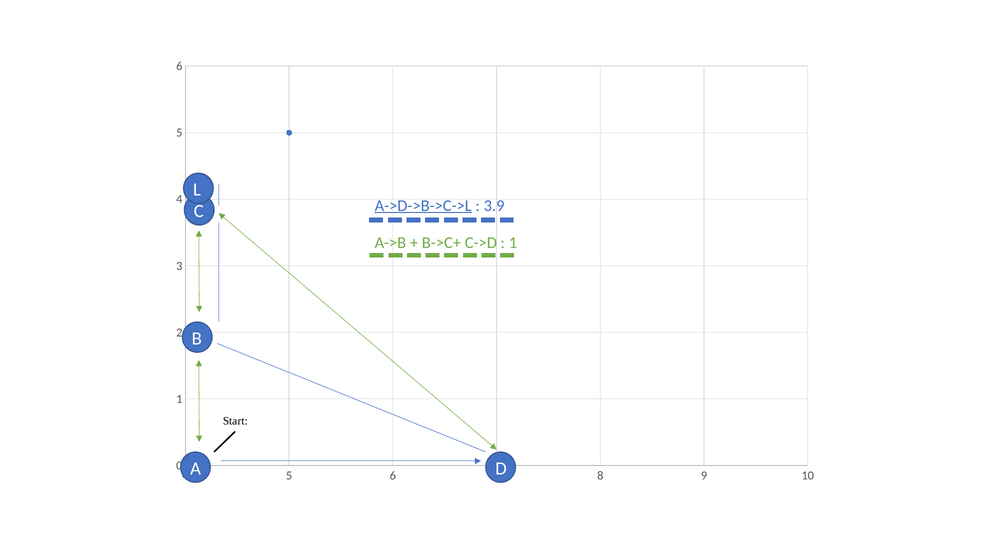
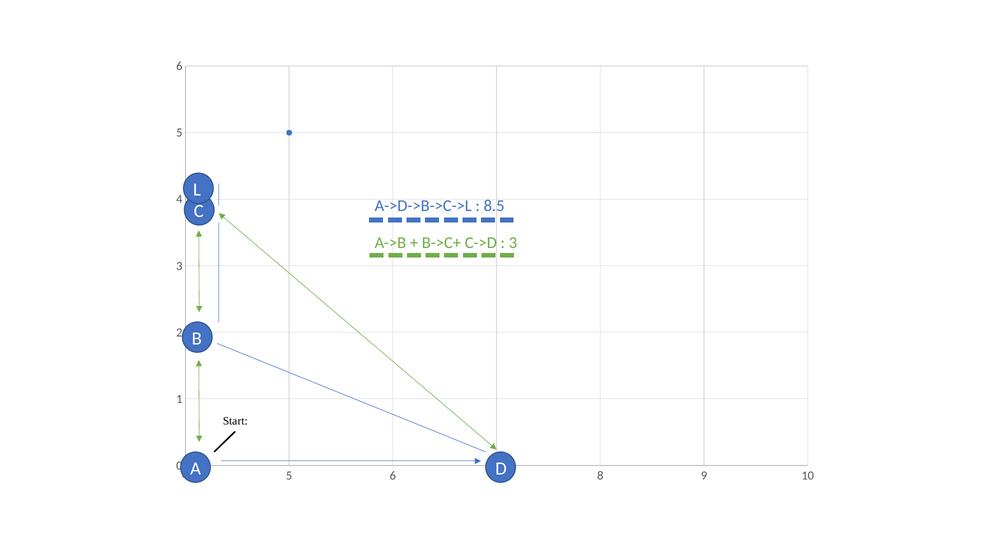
A->D->B->C->L underline: present -> none (423, 206)
3.9: 3.9 -> 8.5 (494, 206)
1: 1 -> 3 (513, 243)
